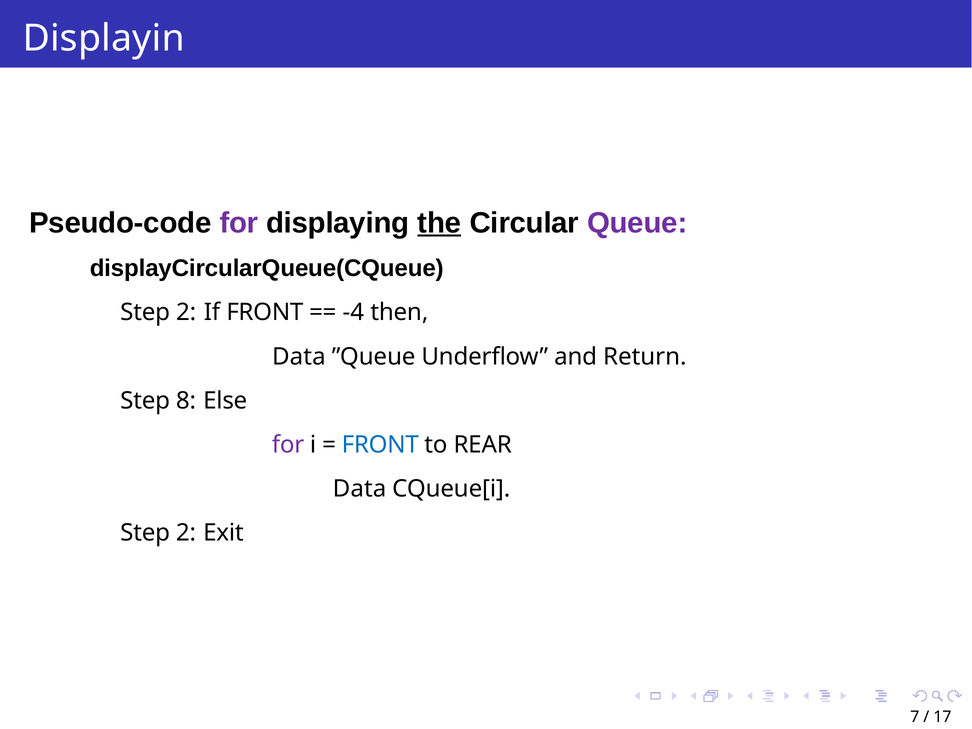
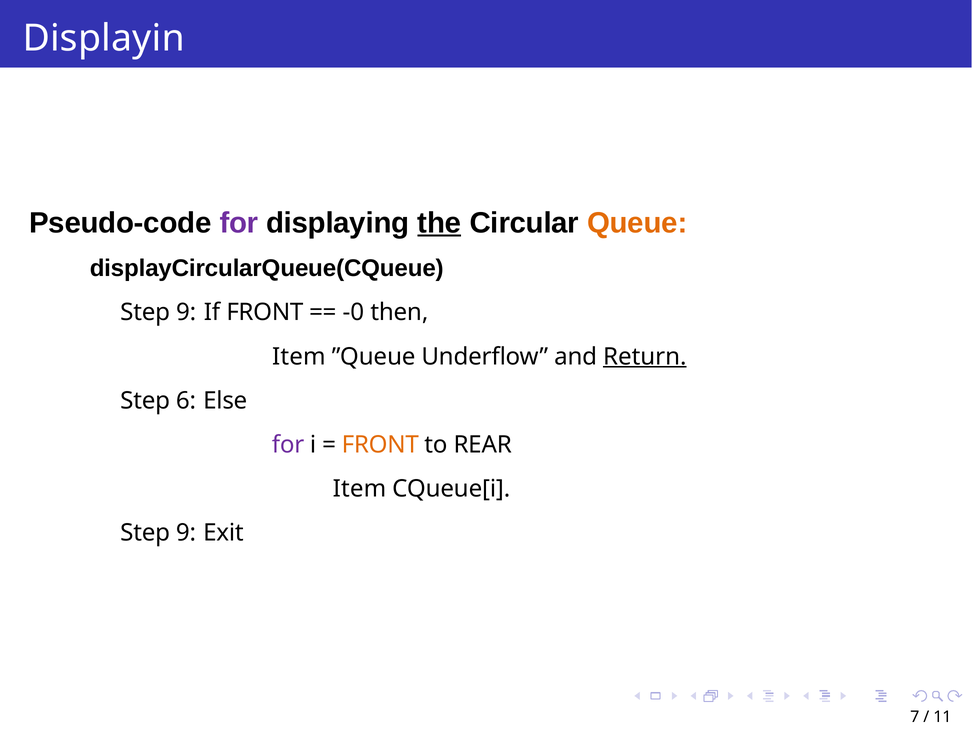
Queue colour: purple -> orange (637, 223)
2: 2 -> 9 (186, 313)
-4: -4 -> -0 (353, 313)
Data: Data -> Item (299, 357)
Return underline: none -> present (645, 357)
8: 8 -> 6 (186, 401)
FRONT colour: blue -> orange (380, 445)
Data: Data -> Item (359, 489)
2: 2 -> 9 (186, 533)
17: 17 -> 11 (942, 718)
